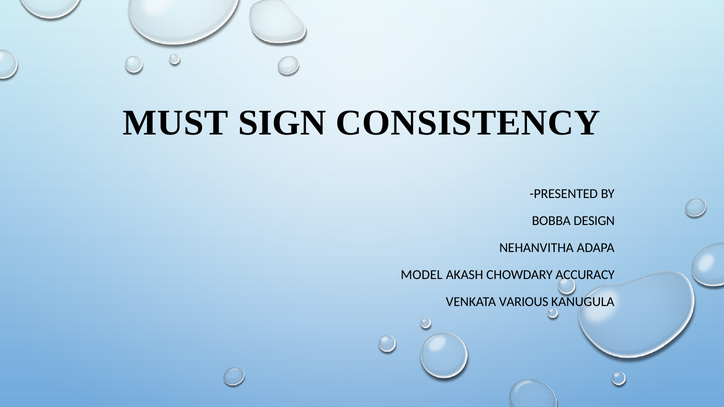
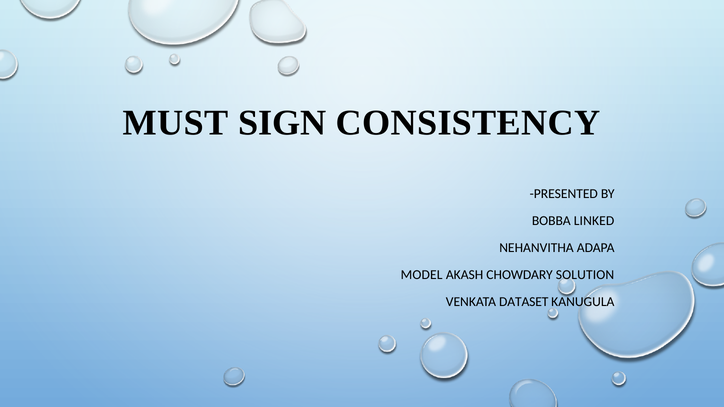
DESIGN: DESIGN -> LINKED (594, 221)
ACCURACY: ACCURACY -> SOLUTION (585, 275)
VARIOUS: VARIOUS -> DATASET (524, 302)
